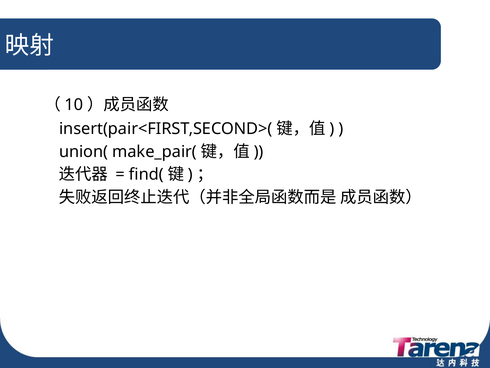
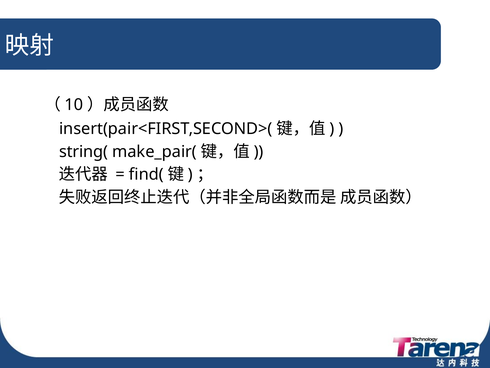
union(: union( -> string( (84, 151)
